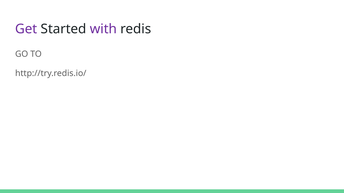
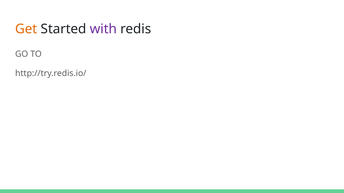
Get colour: purple -> orange (26, 29)
